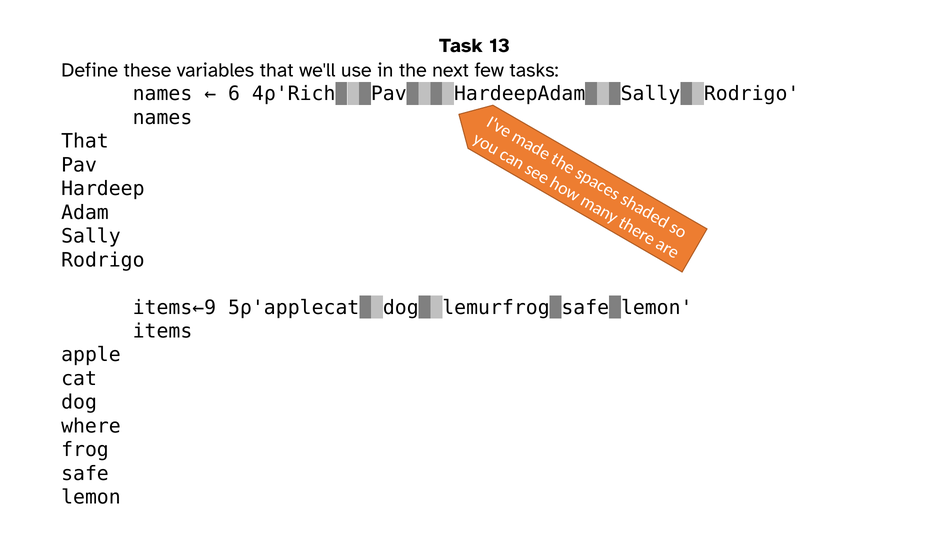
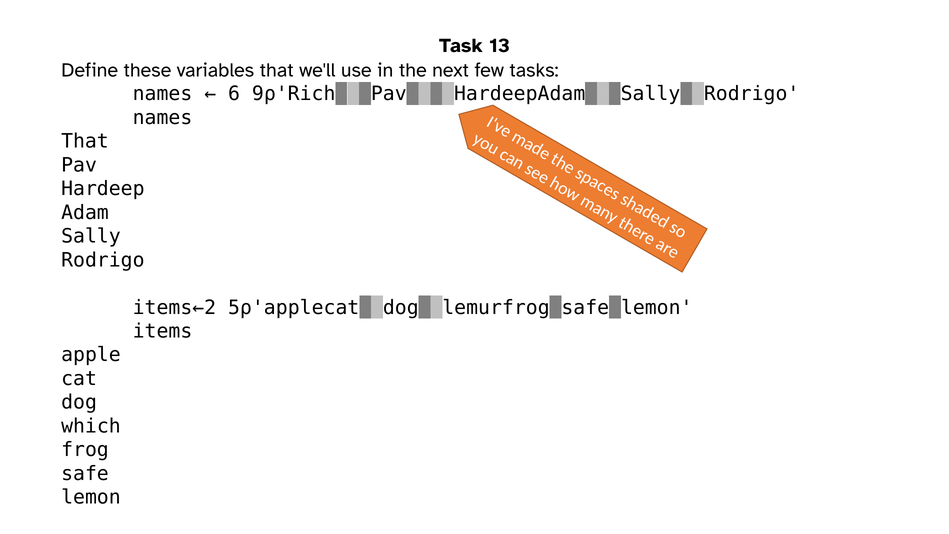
4⍴'Rich: 4⍴'Rich -> 9⍴'Rich (294, 94)
items←9: items←9 -> items←2 (174, 307)
where: where -> which (91, 426)
